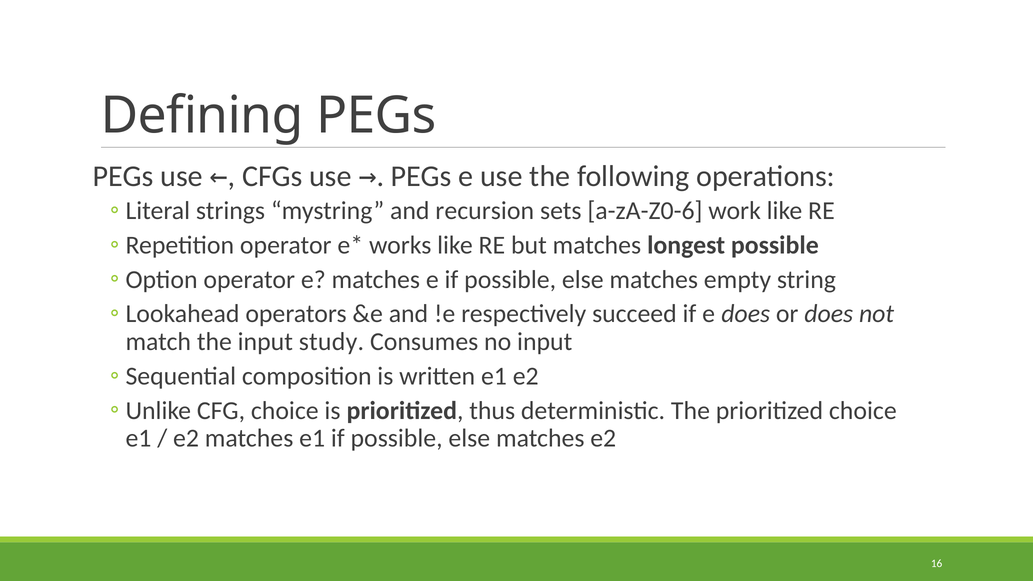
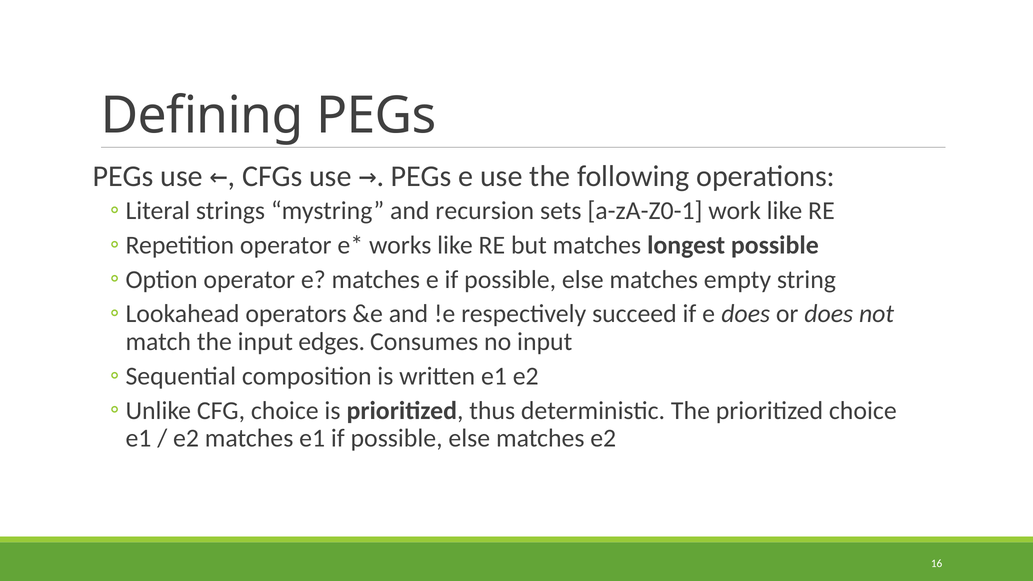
a-zA-Z0-6: a-zA-Z0-6 -> a-zA-Z0-1 (645, 211)
study: study -> edges (332, 342)
